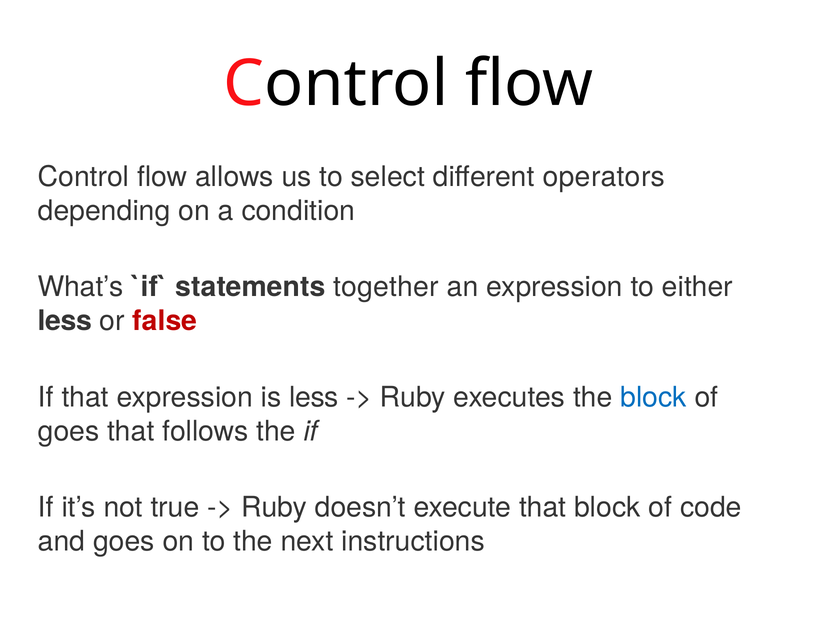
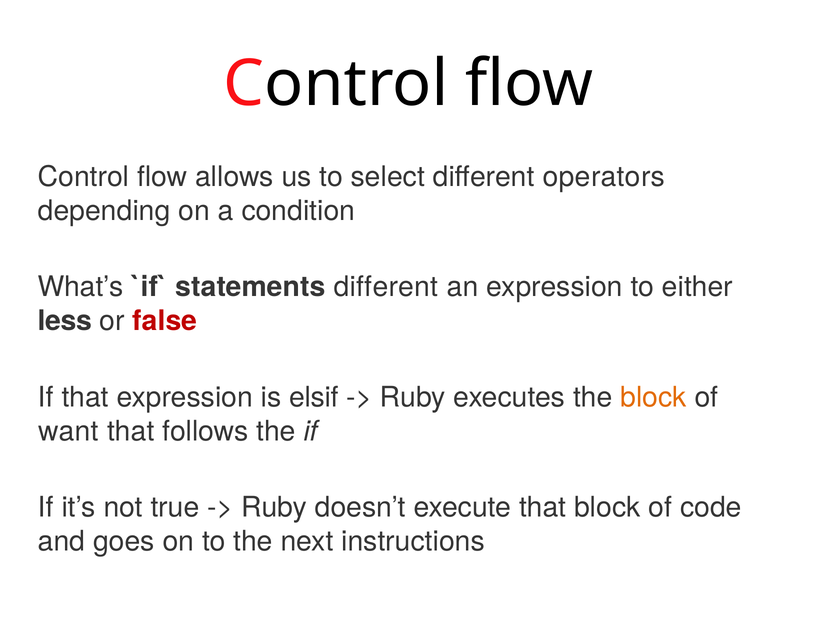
statements together: together -> different (386, 287)
is less: less -> elsif (314, 398)
block colour: blue -> orange (653, 398)
goes: goes -> want (68, 432)
